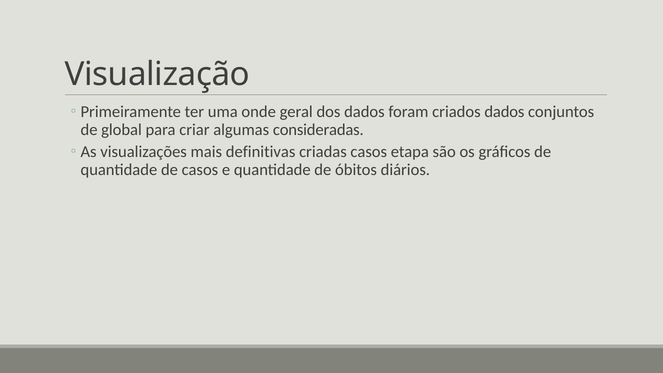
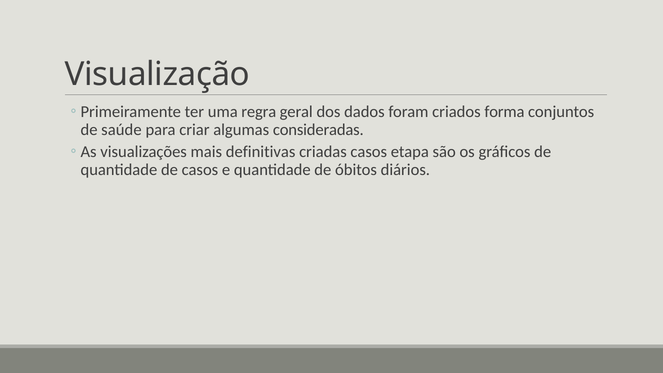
onde: onde -> regra (259, 112)
criados dados: dados -> forma (504, 112)
global: global -> saúde (121, 130)
